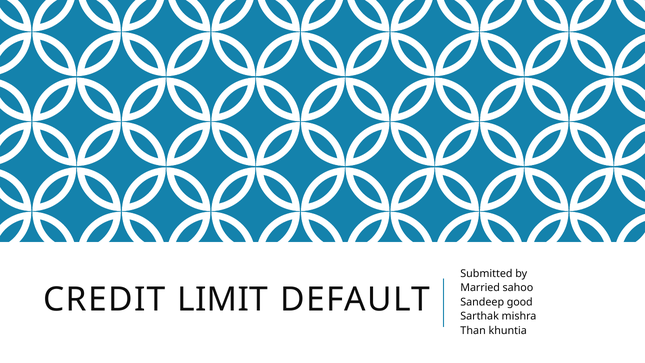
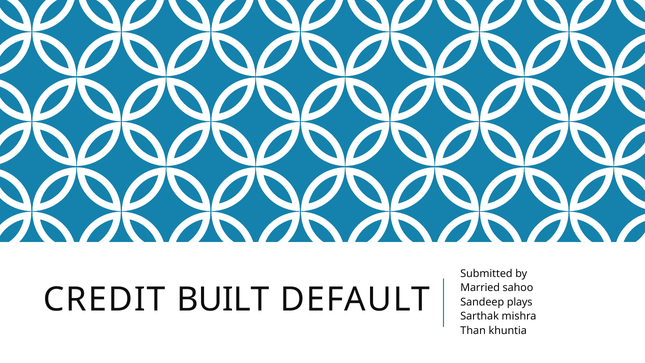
LIMIT: LIMIT -> BUILT (223, 300)
good: good -> plays (520, 302)
